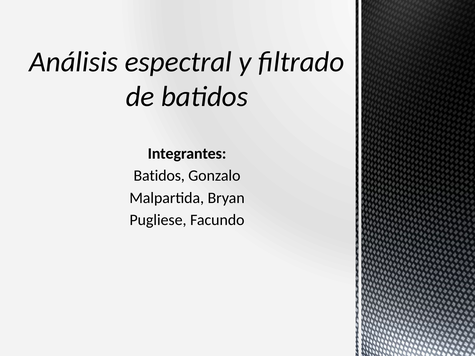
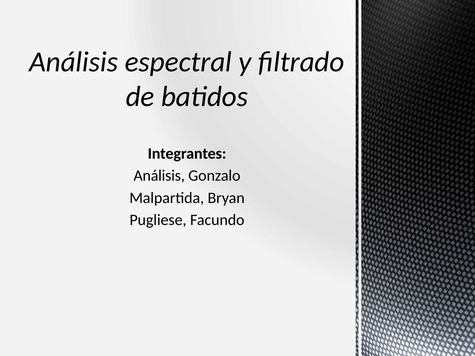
Batidos: Batidos -> Análisis (159, 176)
